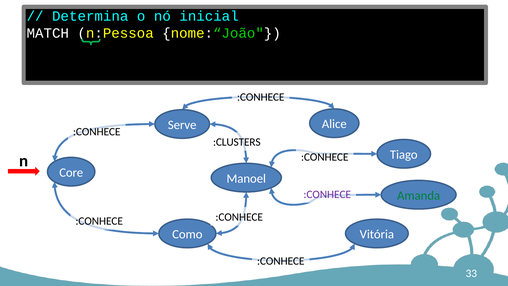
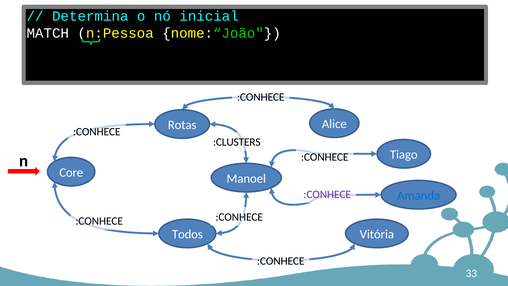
Serve: Serve -> Rotas (182, 125)
Amanda colour: green -> blue (419, 195)
Como: Como -> Todos (187, 234)
